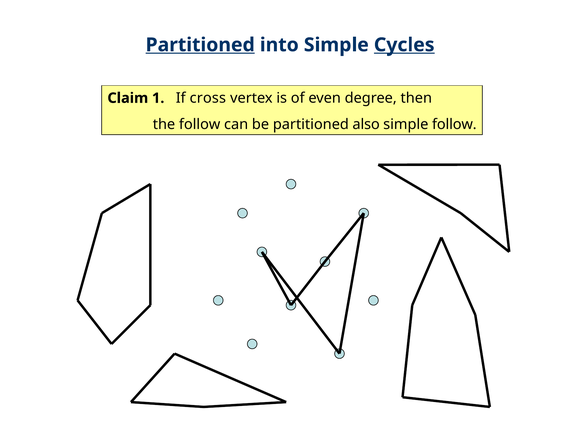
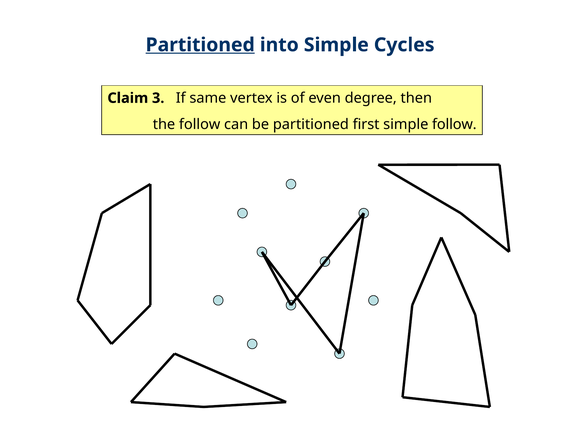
Cycles underline: present -> none (404, 45)
1: 1 -> 3 (158, 98)
cross: cross -> same (208, 98)
also: also -> first (366, 124)
